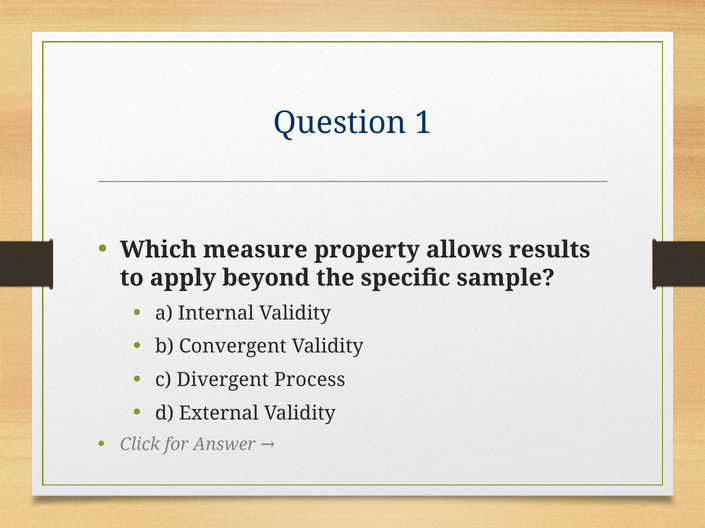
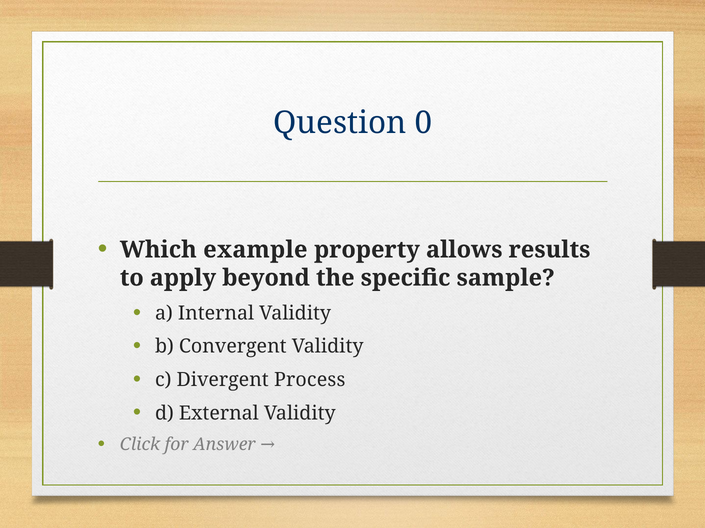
1: 1 -> 0 (424, 123)
measure: measure -> example (255, 250)
